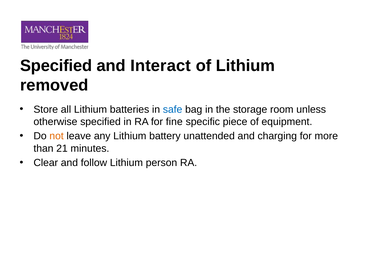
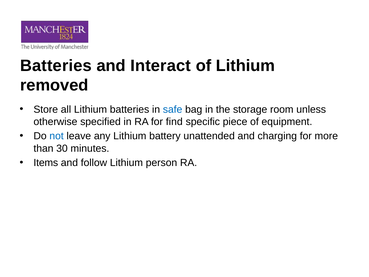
Specified: Specified -> Batteries (56, 66)
fine: fine -> find (174, 122)
not colour: orange -> blue (57, 136)
21: 21 -> 30 (62, 148)
Clear: Clear -> Items (46, 163)
